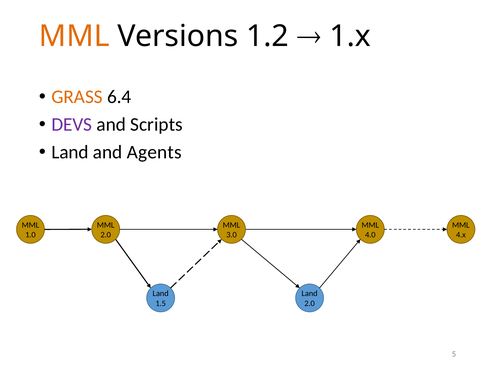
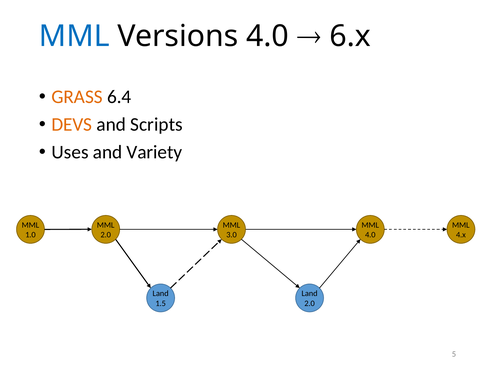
MML colour: orange -> blue (74, 36)
Versions 1.2: 1.2 -> 4.0 (268, 36)
1.x: 1.x -> 6.x (350, 36)
DEVS colour: purple -> orange (72, 125)
Land: Land -> Uses (70, 152)
Agents: Agents -> Variety (154, 152)
